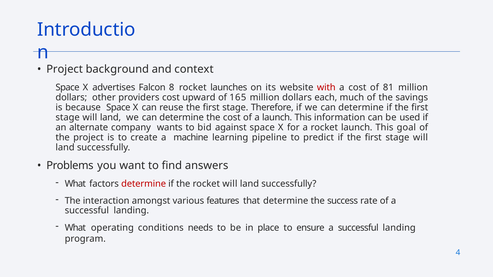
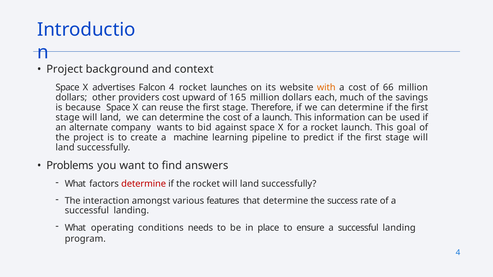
Falcon 8: 8 -> 4 (172, 87)
with colour: red -> orange (326, 87)
81: 81 -> 66 (388, 87)
